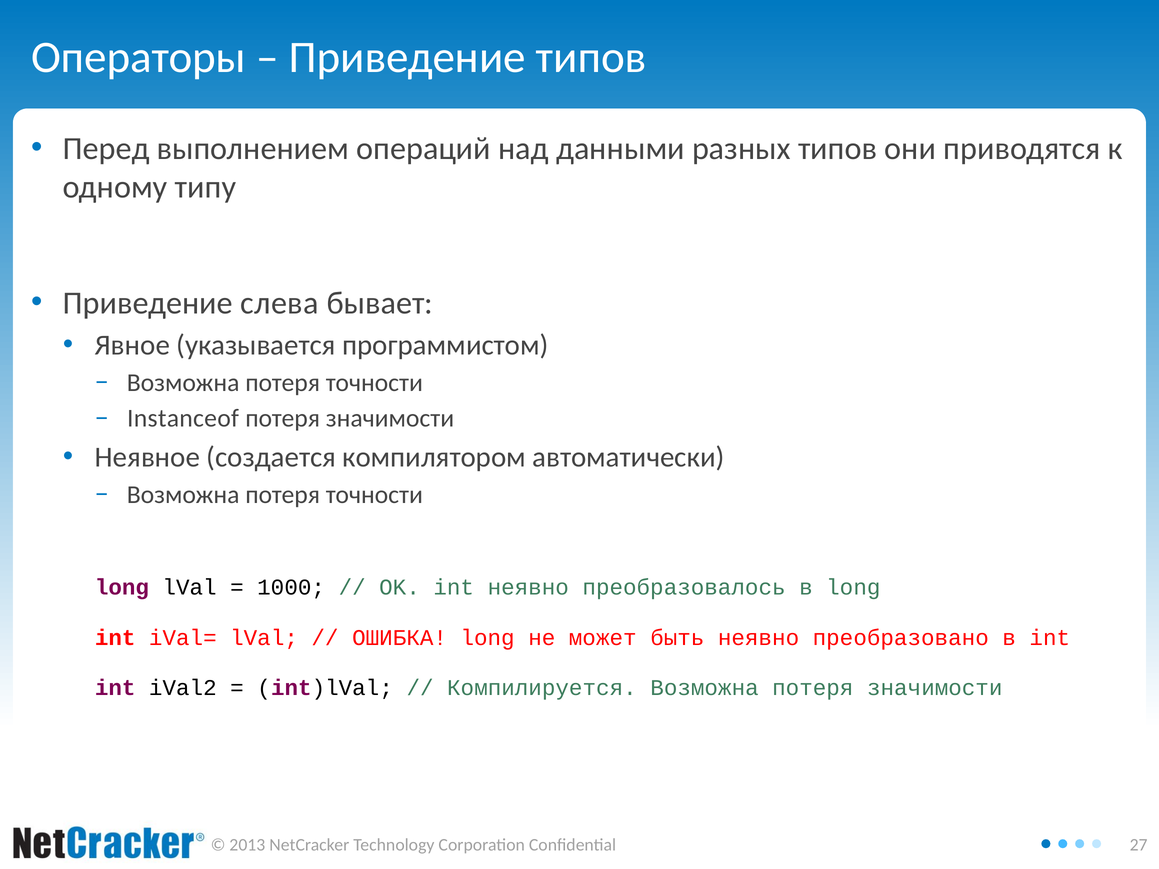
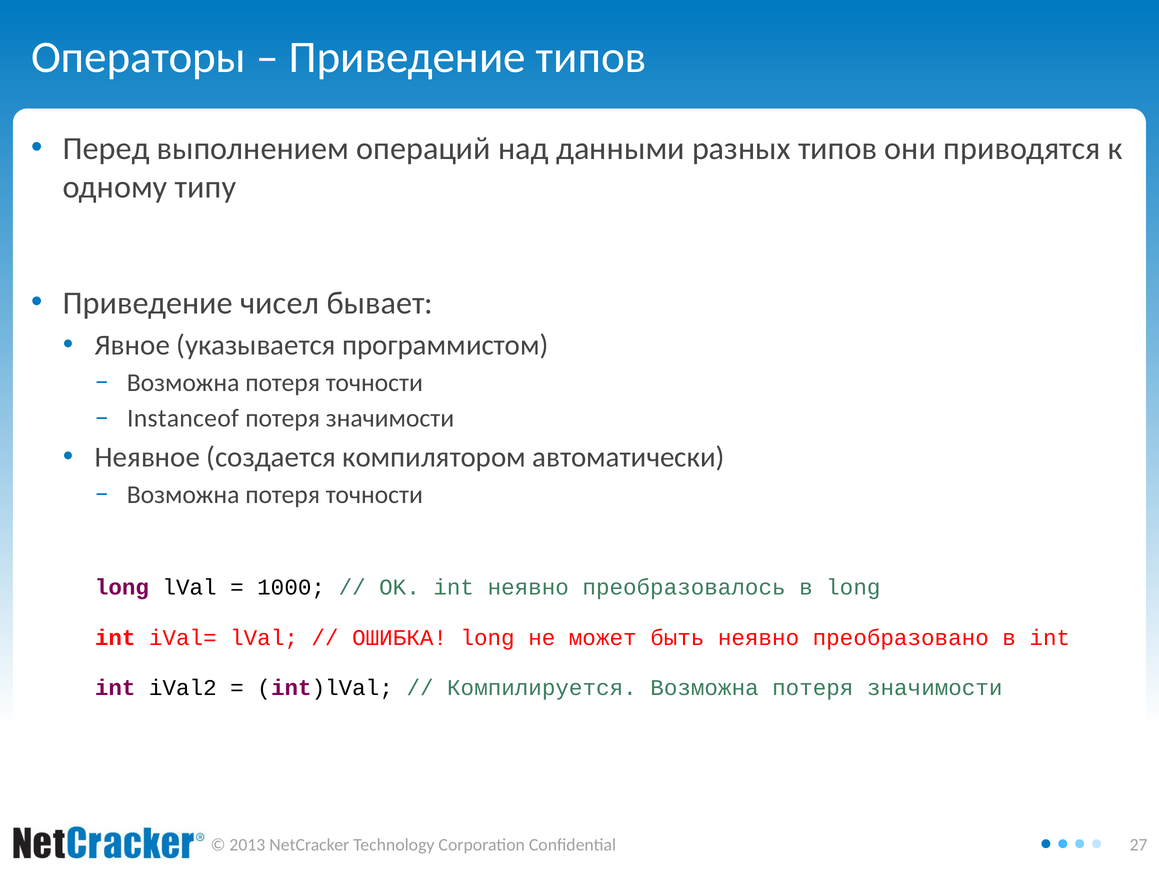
слева: слева -> чисел (280, 303)
